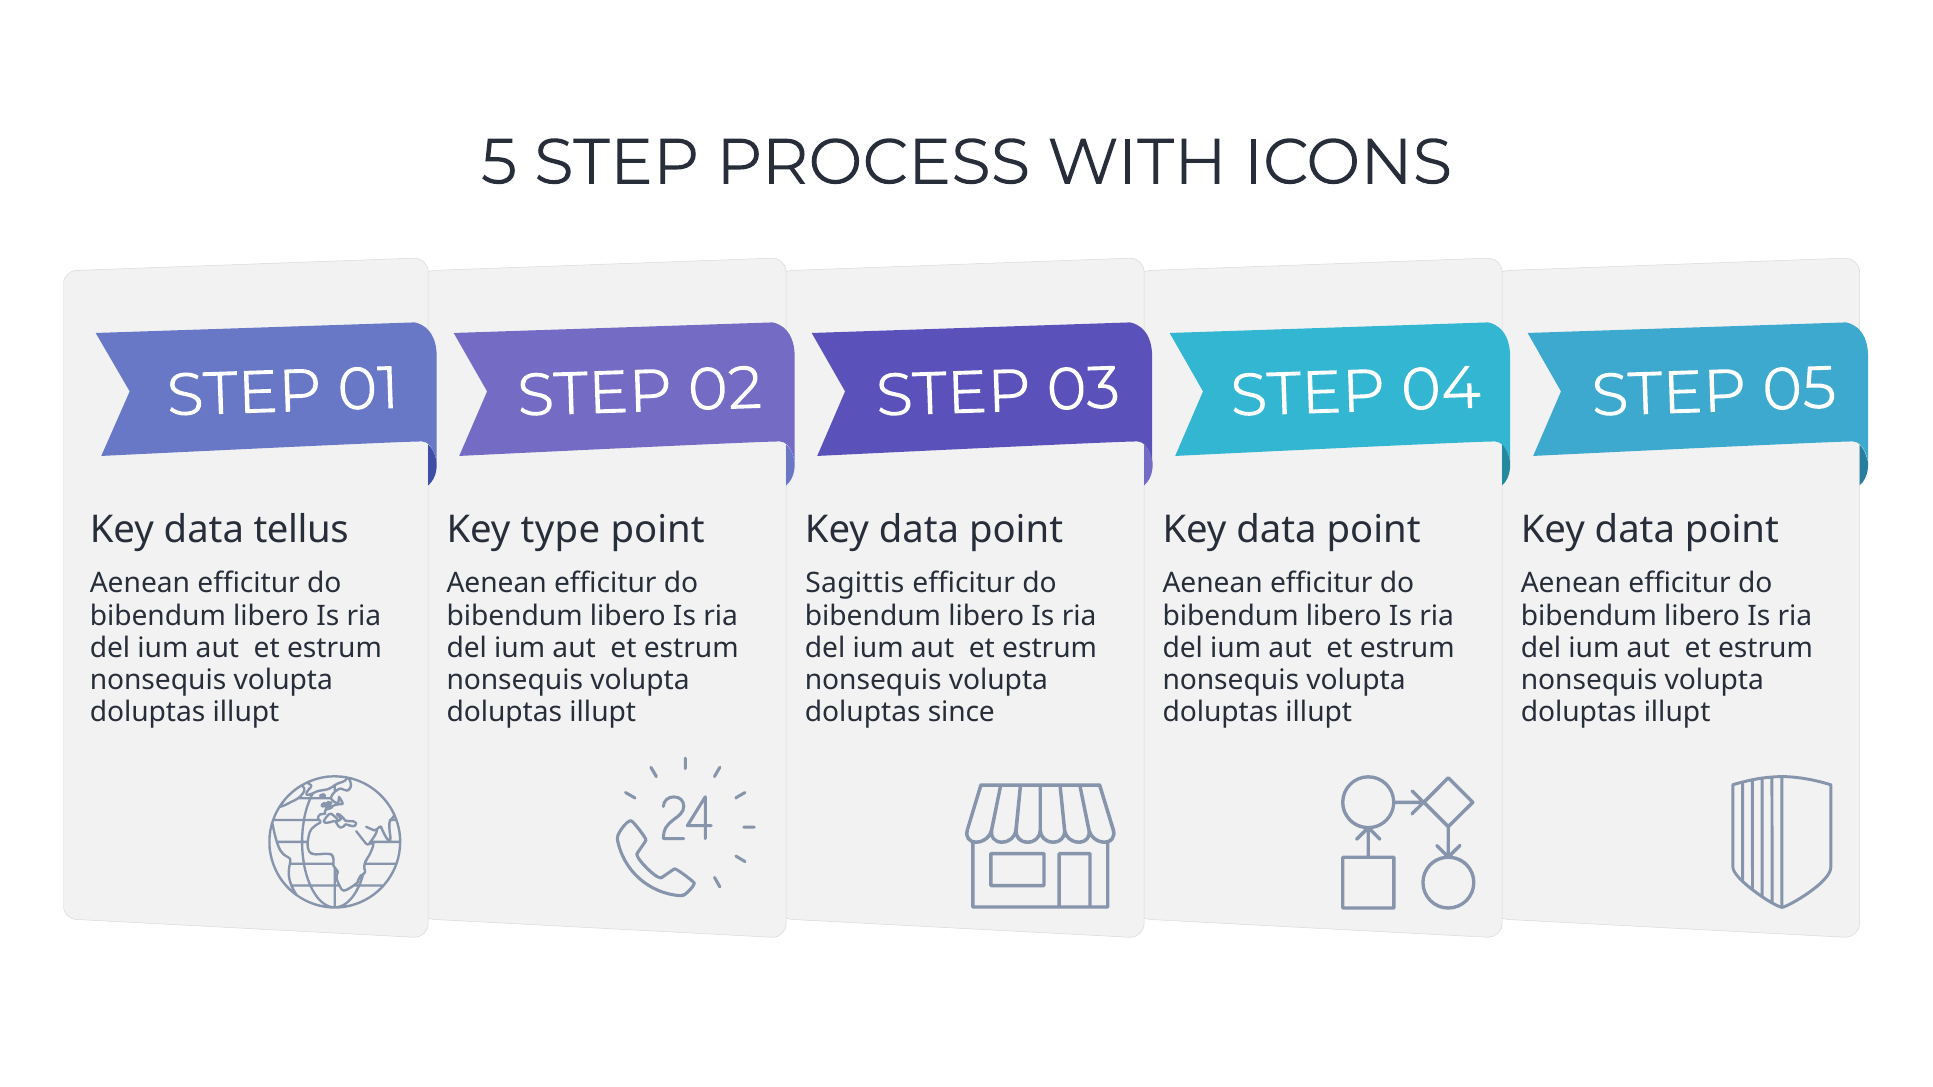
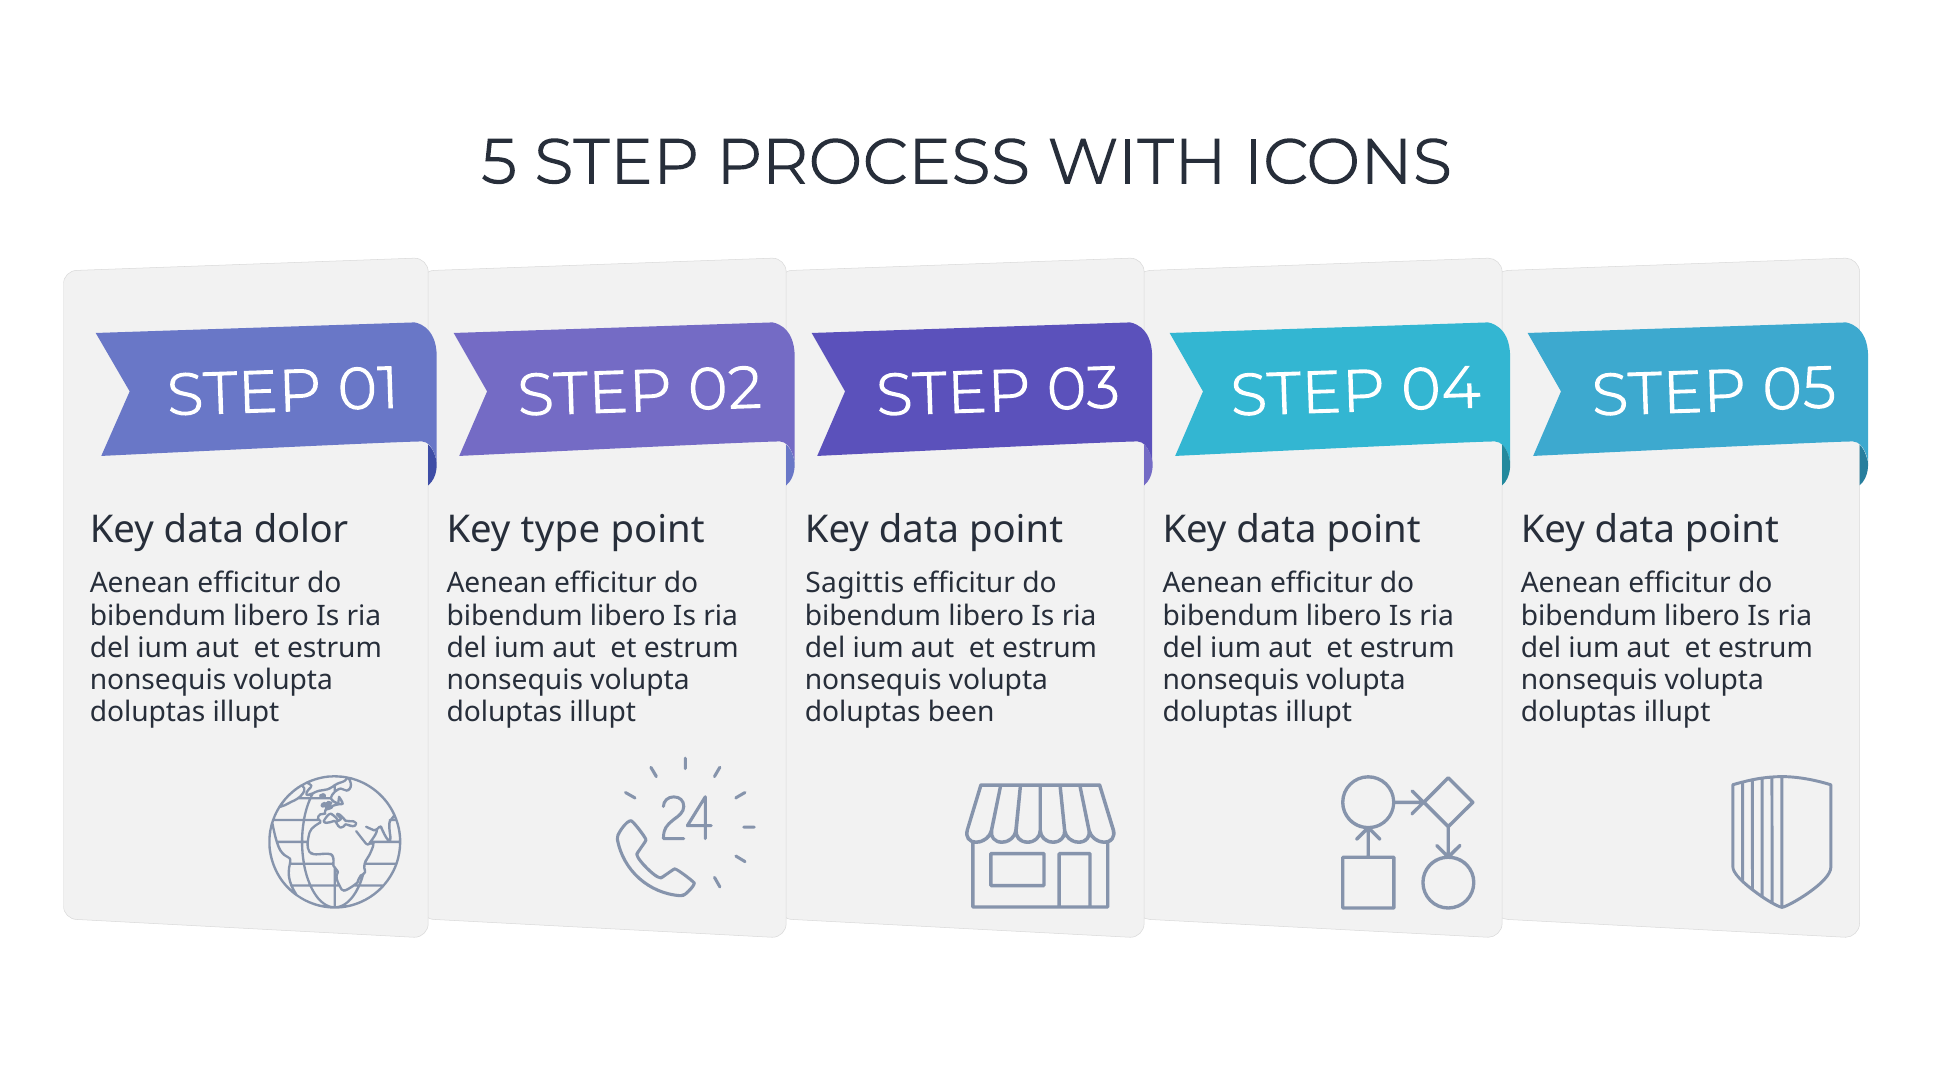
tellus: tellus -> dolor (301, 530)
since: since -> been (961, 713)
